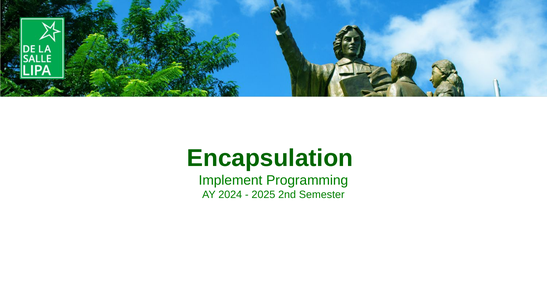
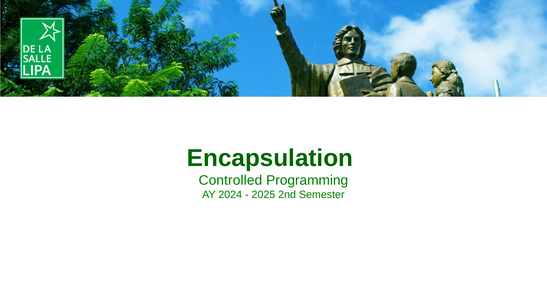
Implement: Implement -> Controlled (230, 180)
